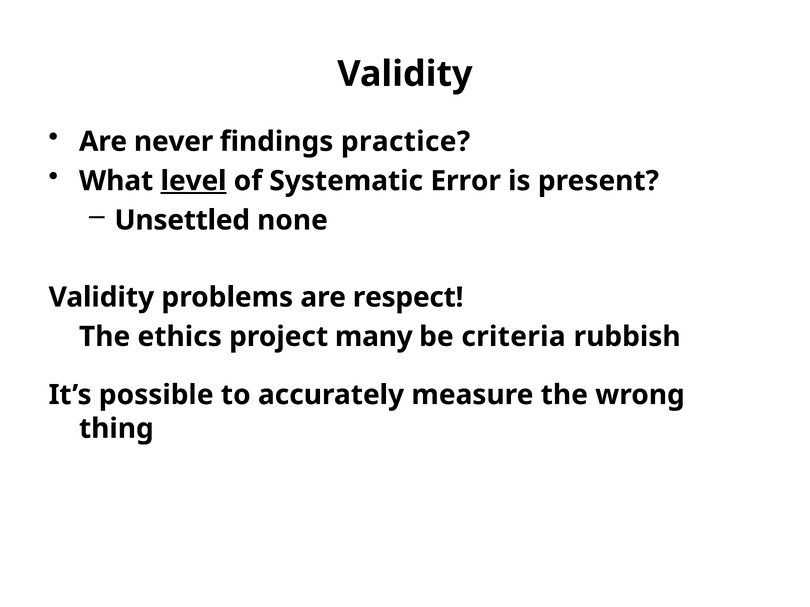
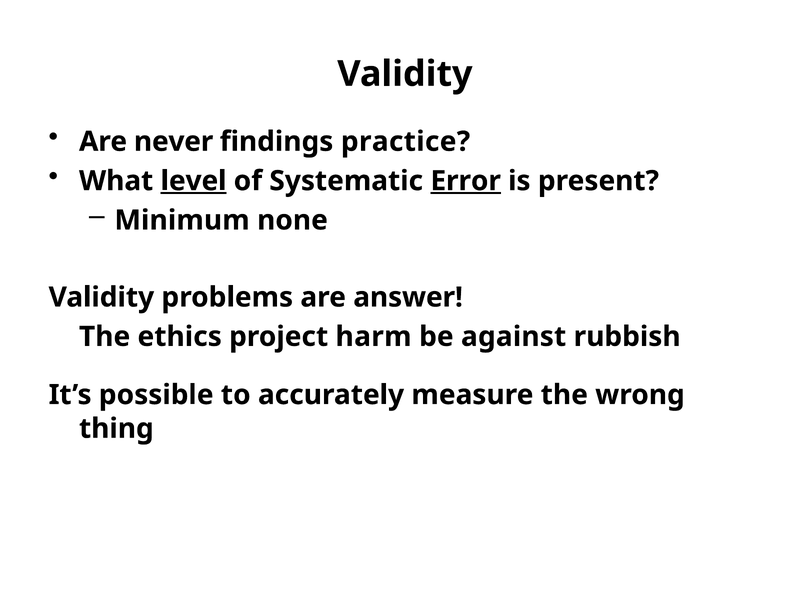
Error underline: none -> present (466, 181)
Unsettled: Unsettled -> Minimum (182, 220)
respect: respect -> answer (408, 298)
many: many -> harm (374, 337)
criteria: criteria -> against (514, 337)
